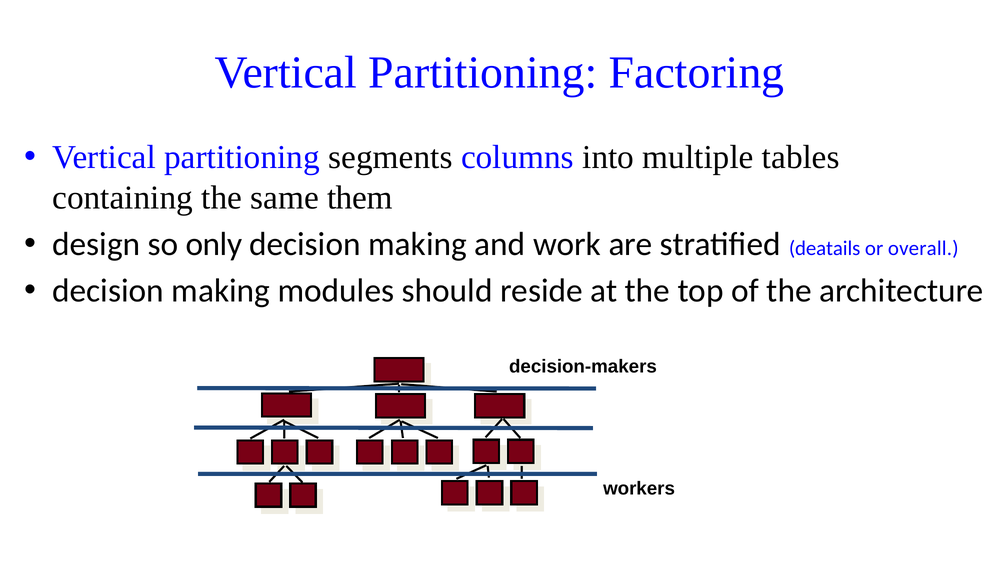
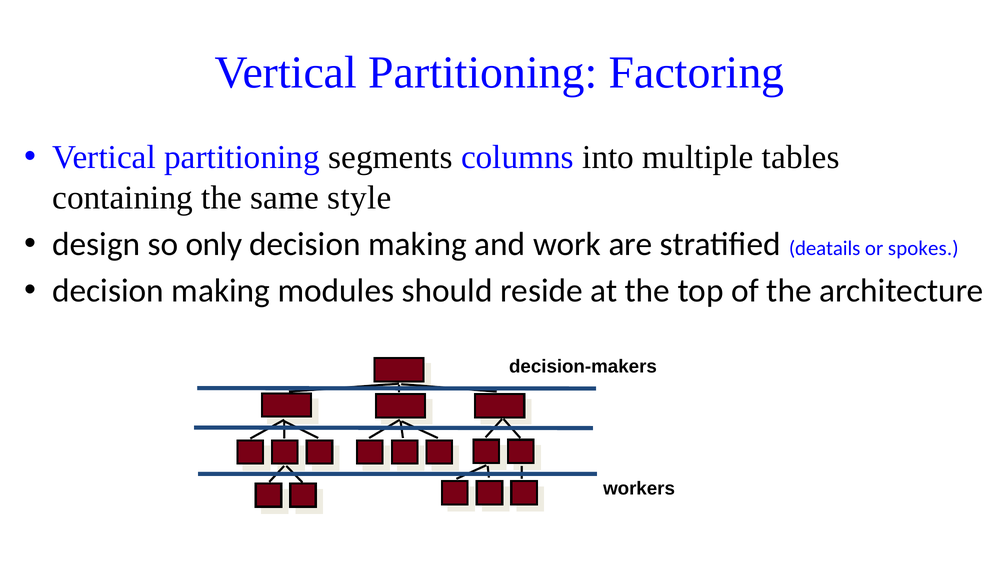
them: them -> style (360, 197)
overall: overall -> spokes (923, 248)
